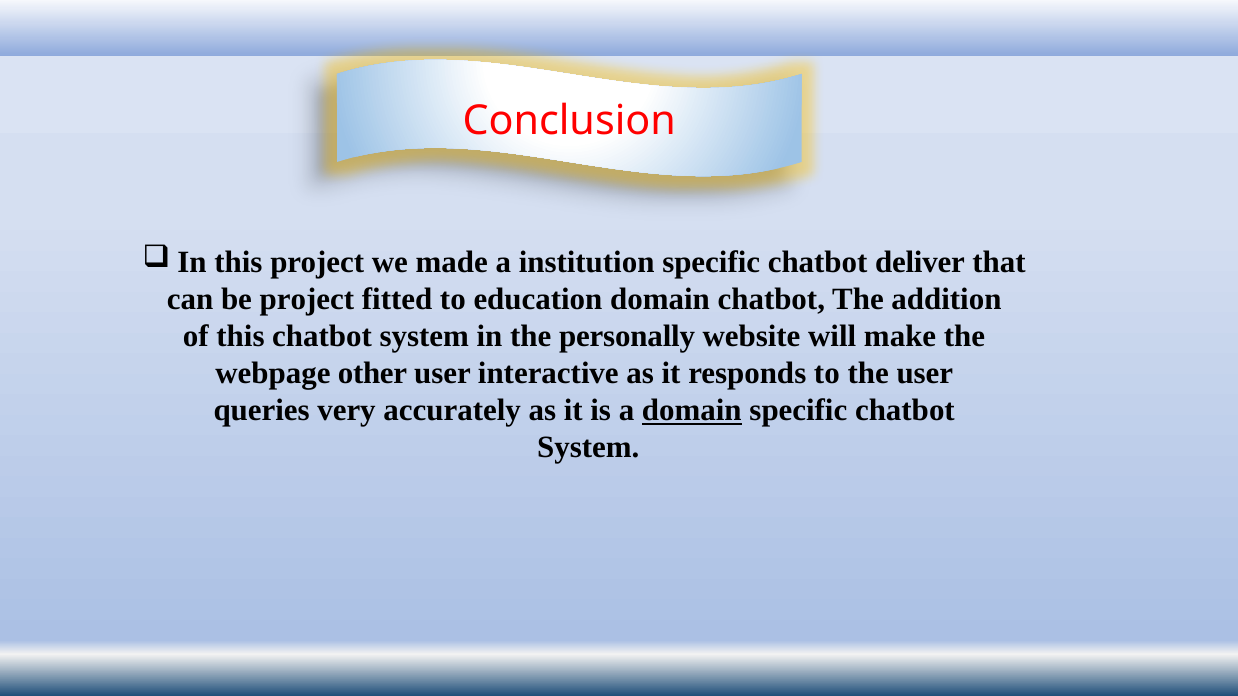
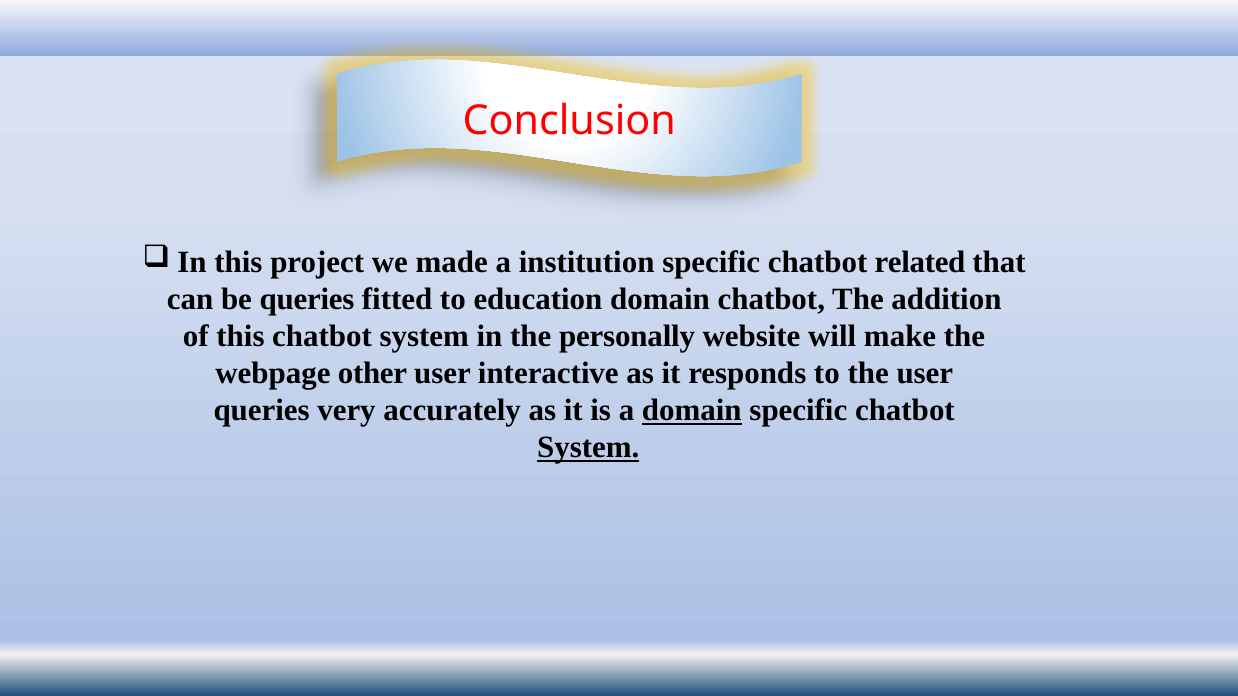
deliver: deliver -> related (920, 262)
be project: project -> queries (307, 299)
System underline: none -> present (588, 448)
